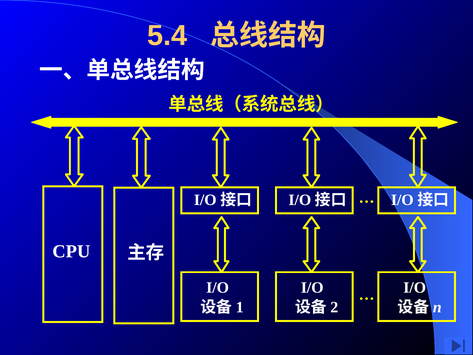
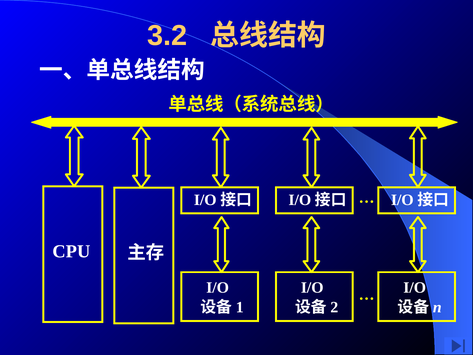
5.4: 5.4 -> 3.2 (167, 36)
